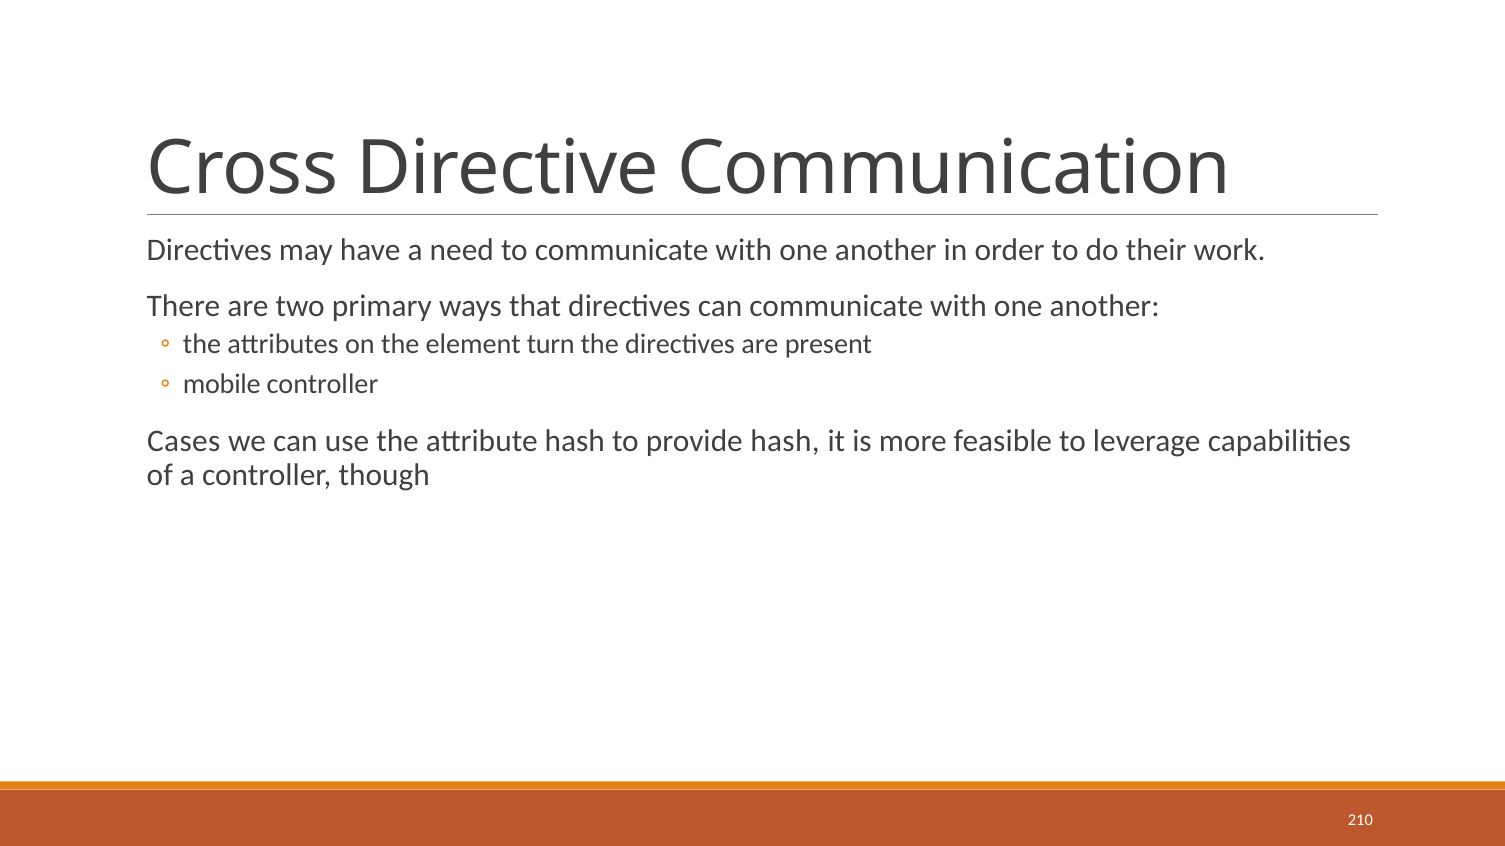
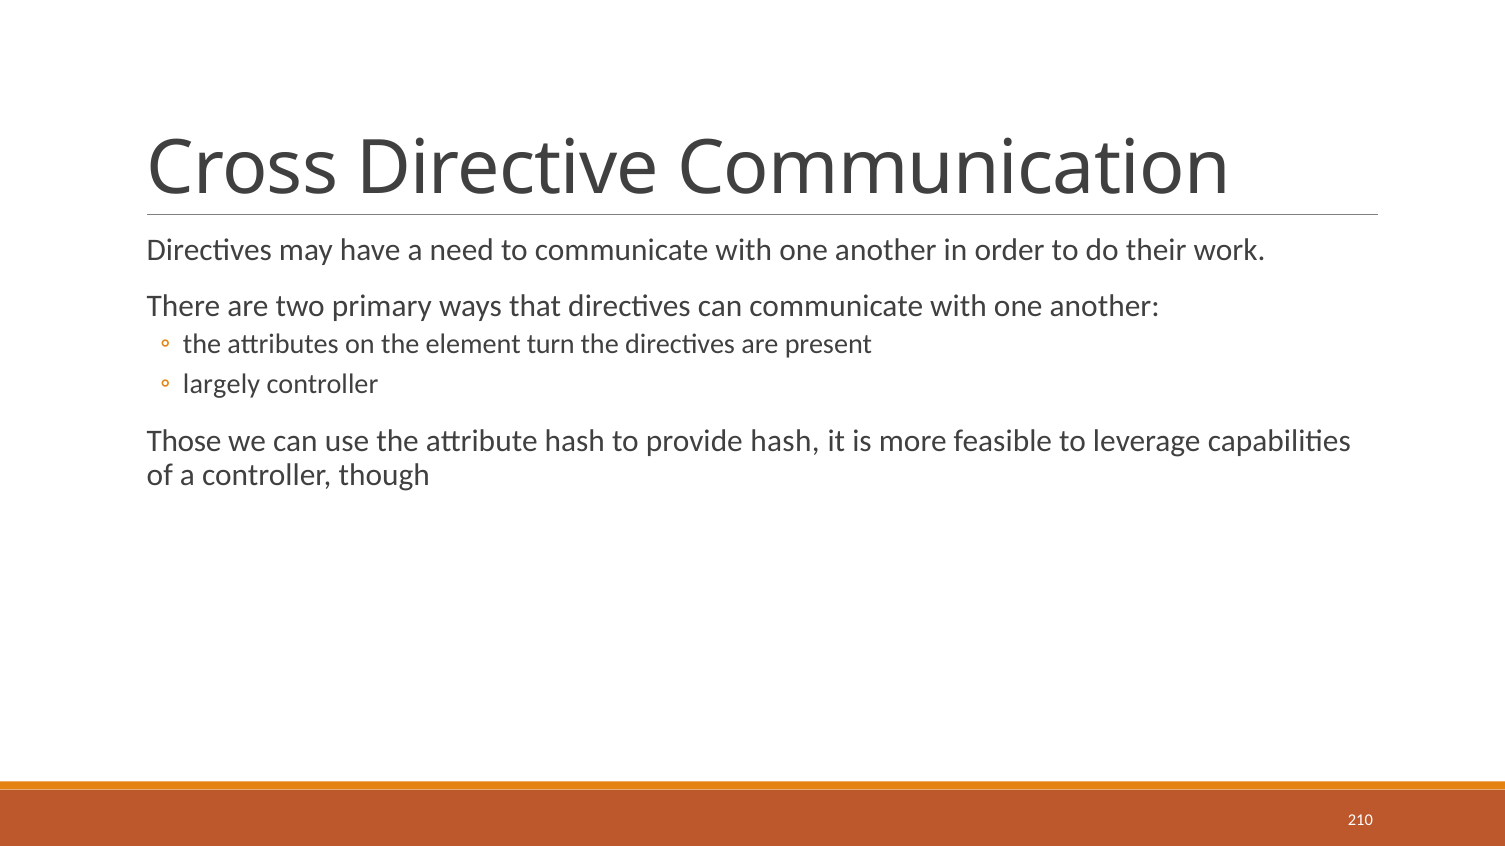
mobile: mobile -> largely (222, 384)
Cases: Cases -> Those (184, 442)
